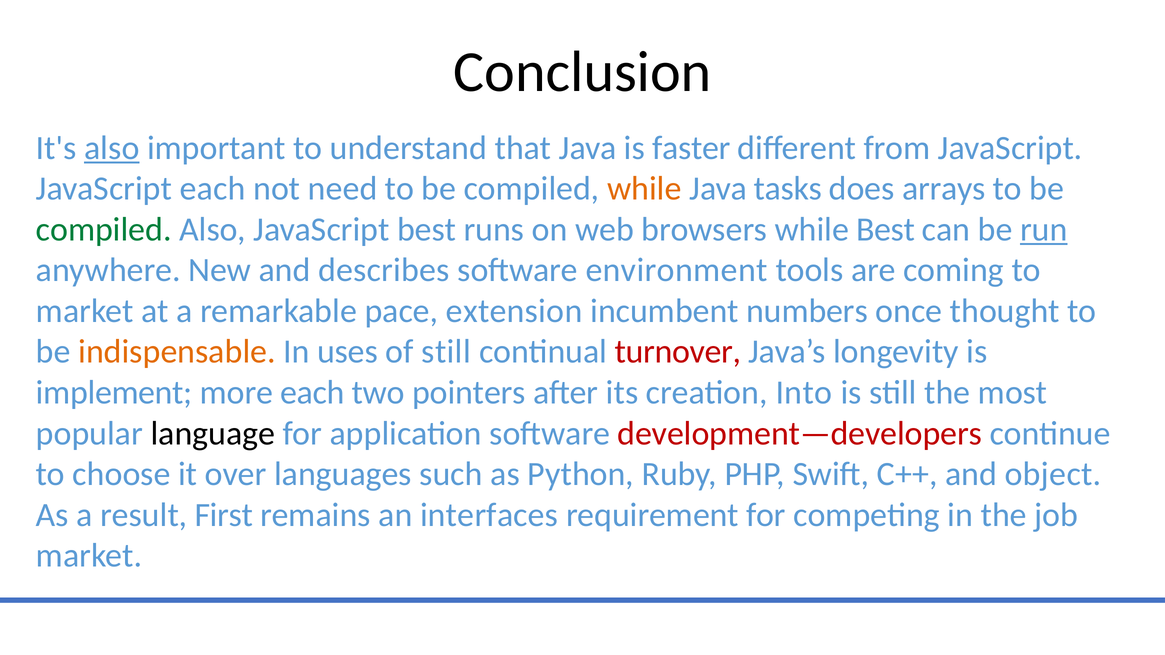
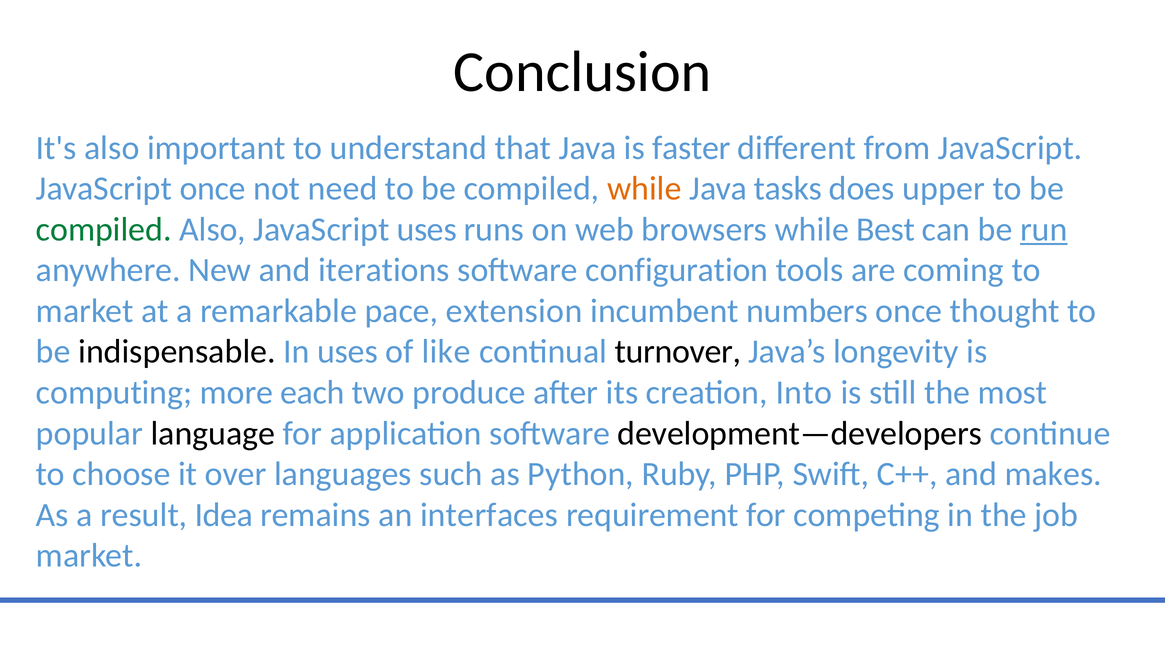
also underline: present -> none (112, 148)
JavaScript each: each -> once (213, 189)
arrays: arrays -> upper (944, 189)
JavaScript best: best -> uses (427, 230)
describes: describes -> iterations (384, 270)
environment: environment -> configuration (677, 270)
indispensable colour: orange -> black (177, 352)
of still: still -> like (446, 352)
turnover colour: red -> black (678, 352)
implement: implement -> computing (114, 393)
pointers: pointers -> produce (469, 393)
development—developers colour: red -> black (800, 434)
object: object -> makes (1053, 474)
First: First -> Idea (224, 515)
